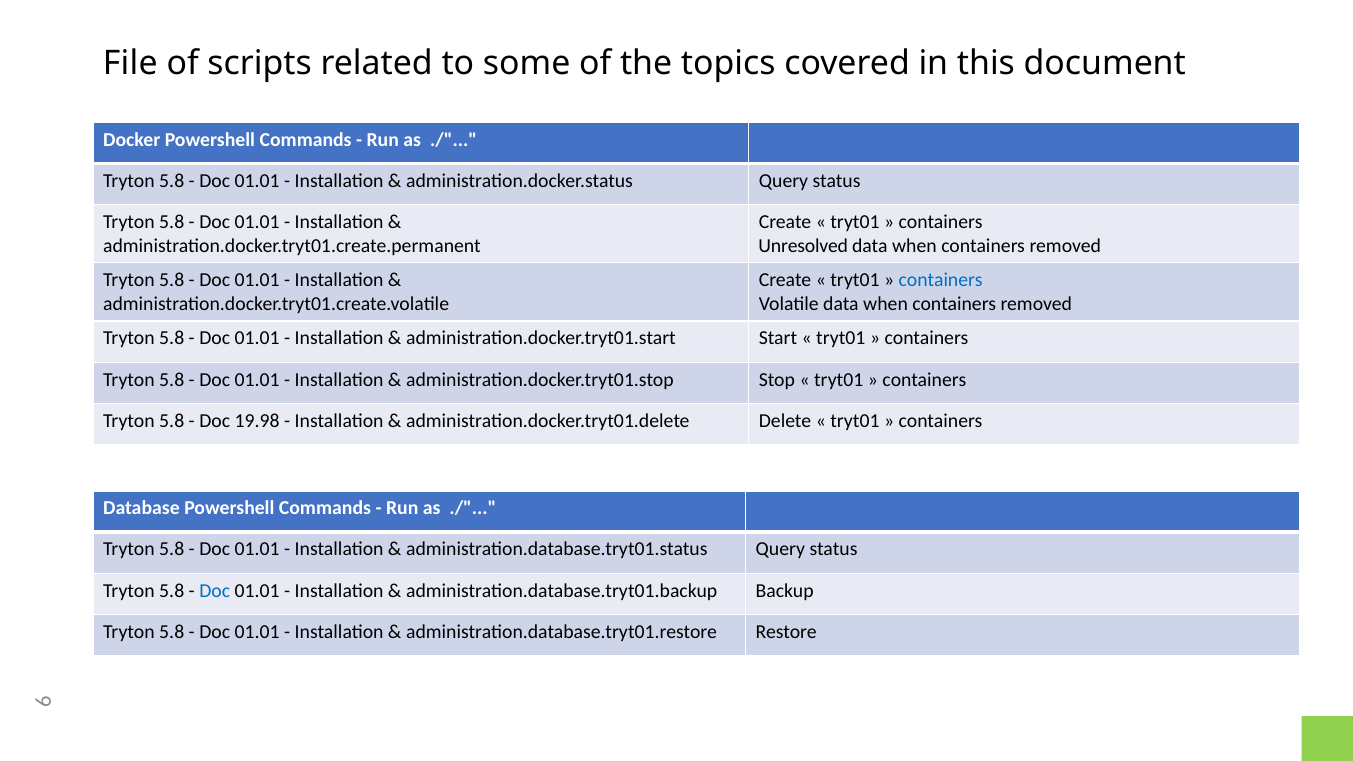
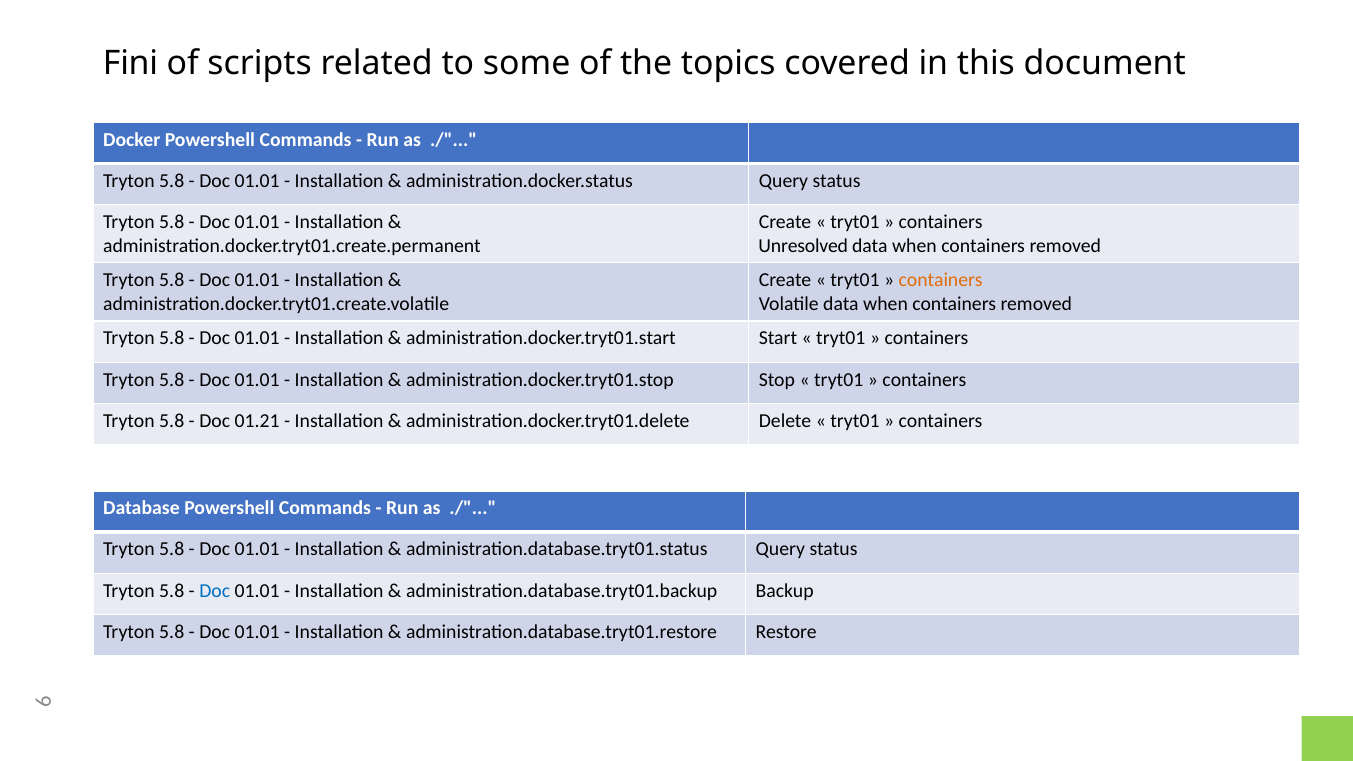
File: File -> Fini (131, 64)
containers colour: blue -> orange (941, 280)
19.98: 19.98 -> 01.21 (257, 421)
